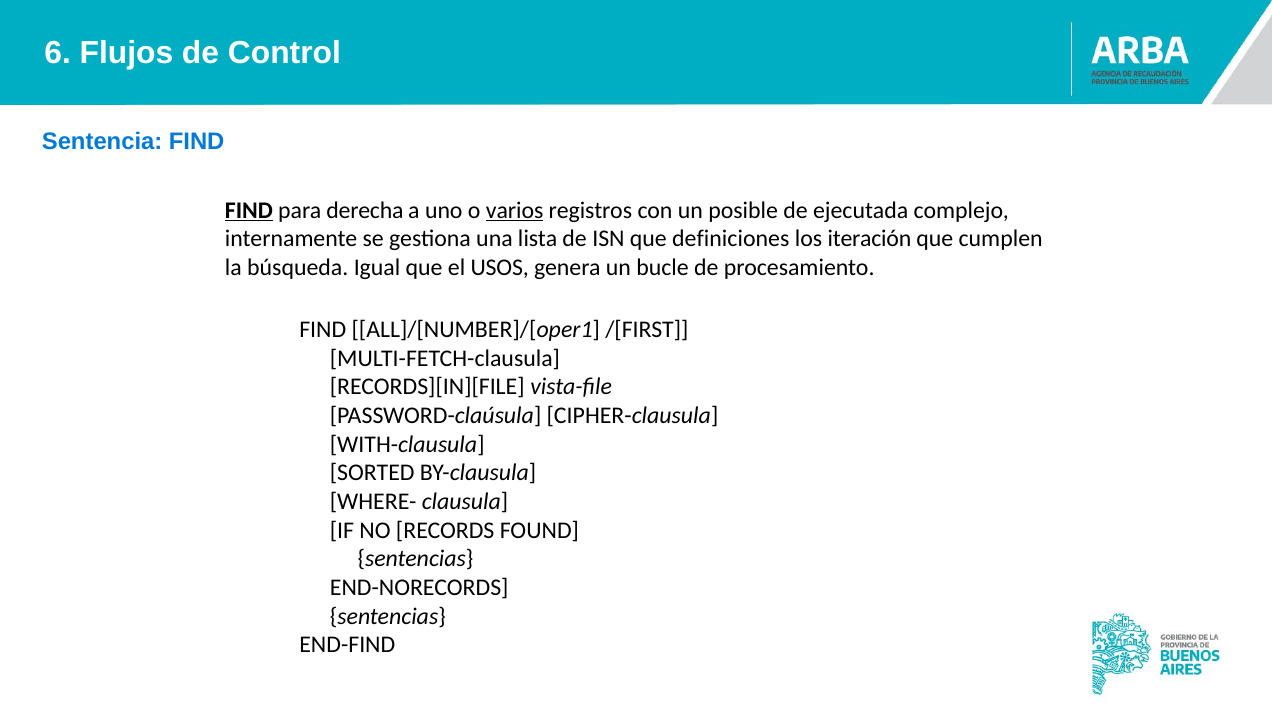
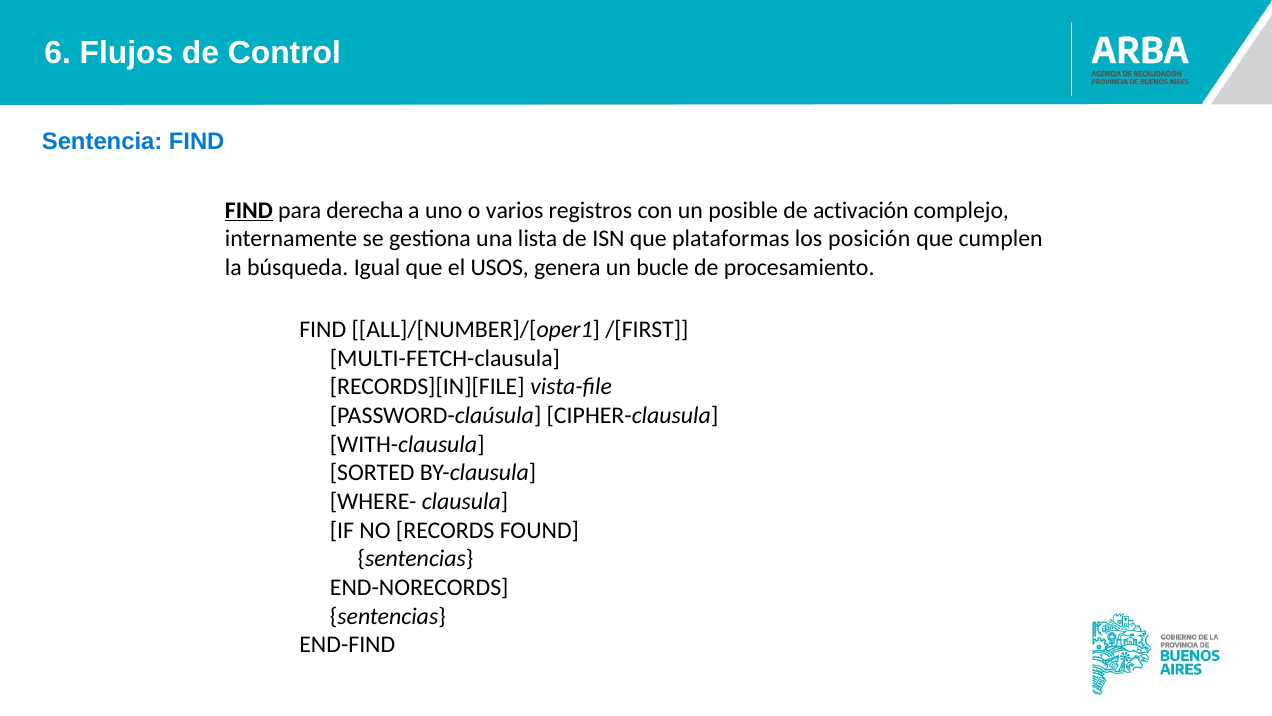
varios underline: present -> none (515, 210)
ejecutada: ejecutada -> activación (861, 210)
definiciones: definiciones -> plataformas (731, 239)
iteración: iteración -> posición (869, 239)
